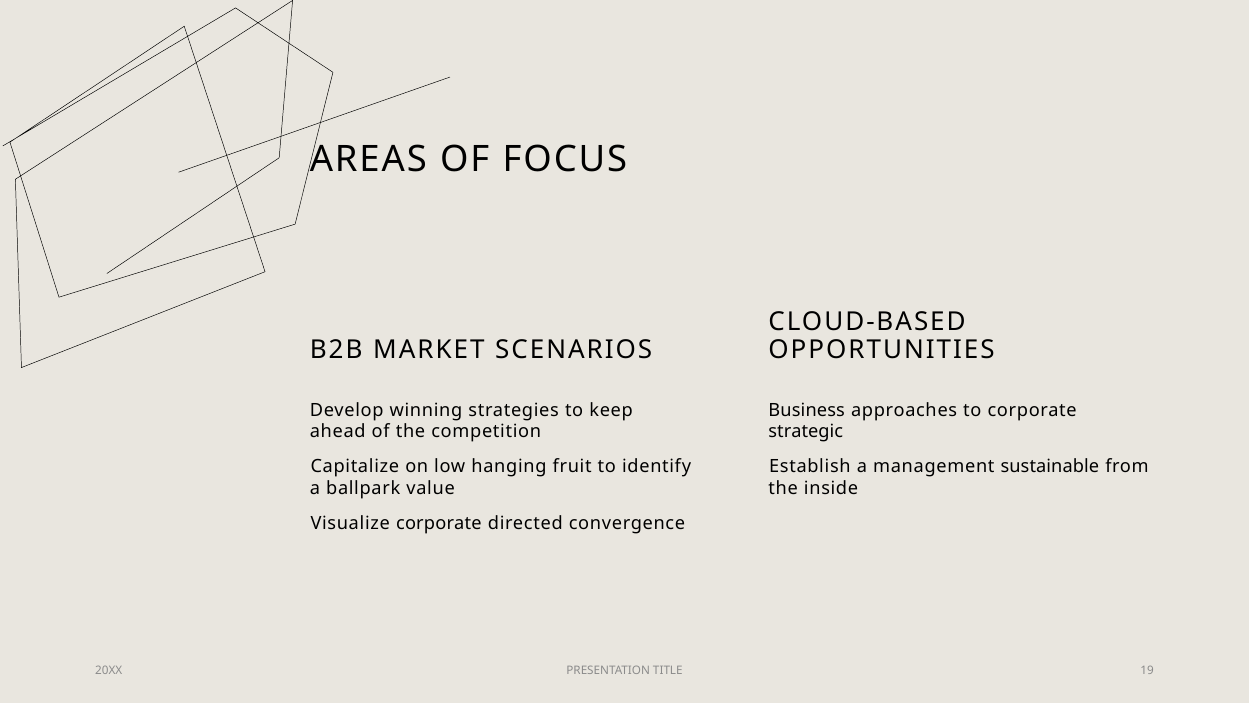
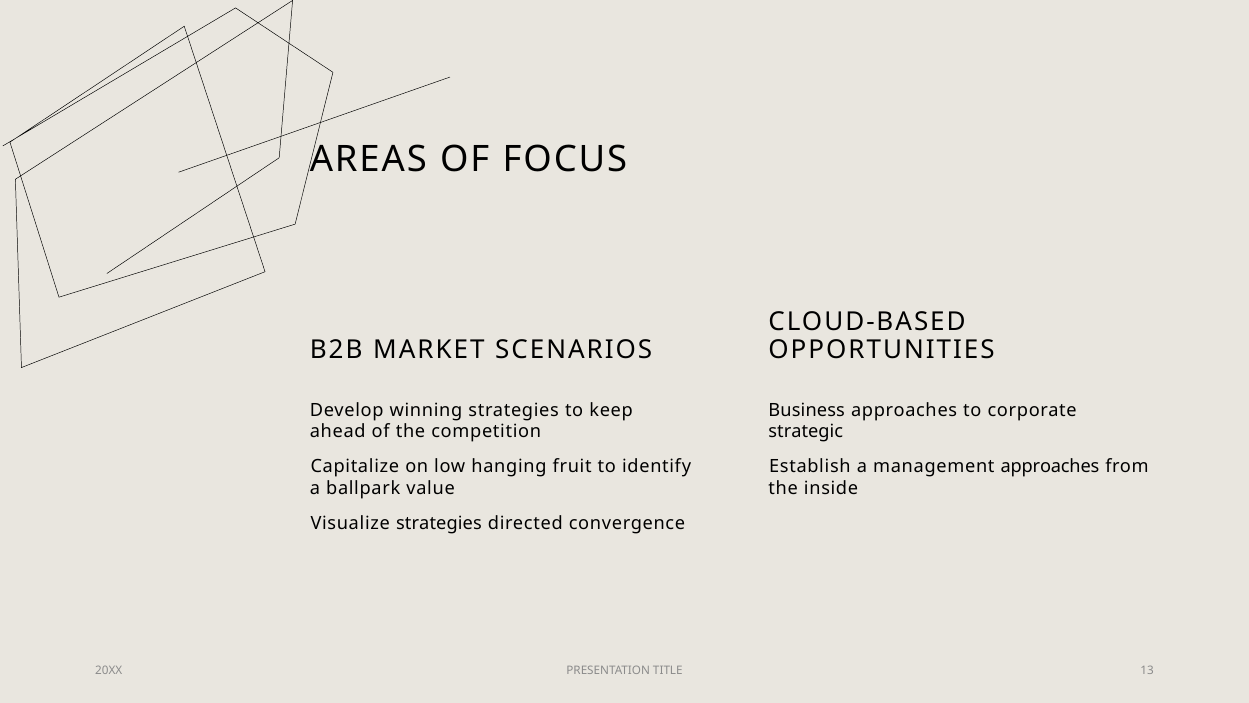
management sustainable: sustainable -> approaches (1050, 467)
corporate: corporate -> strategies (439, 523)
19: 19 -> 13 (1147, 670)
